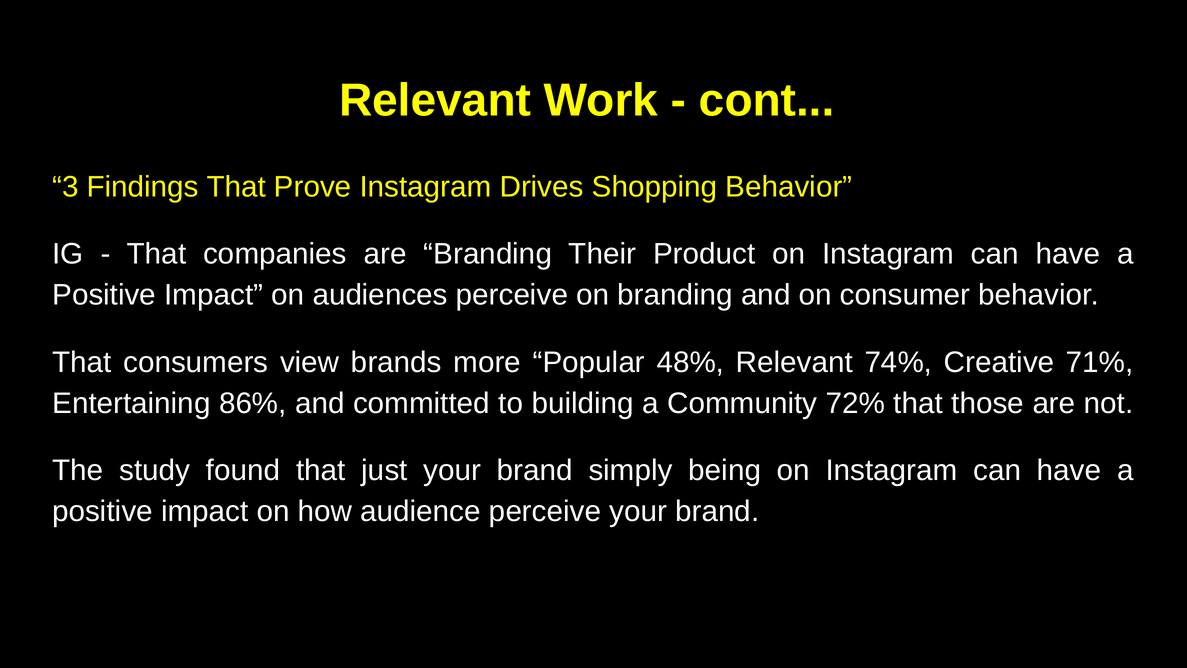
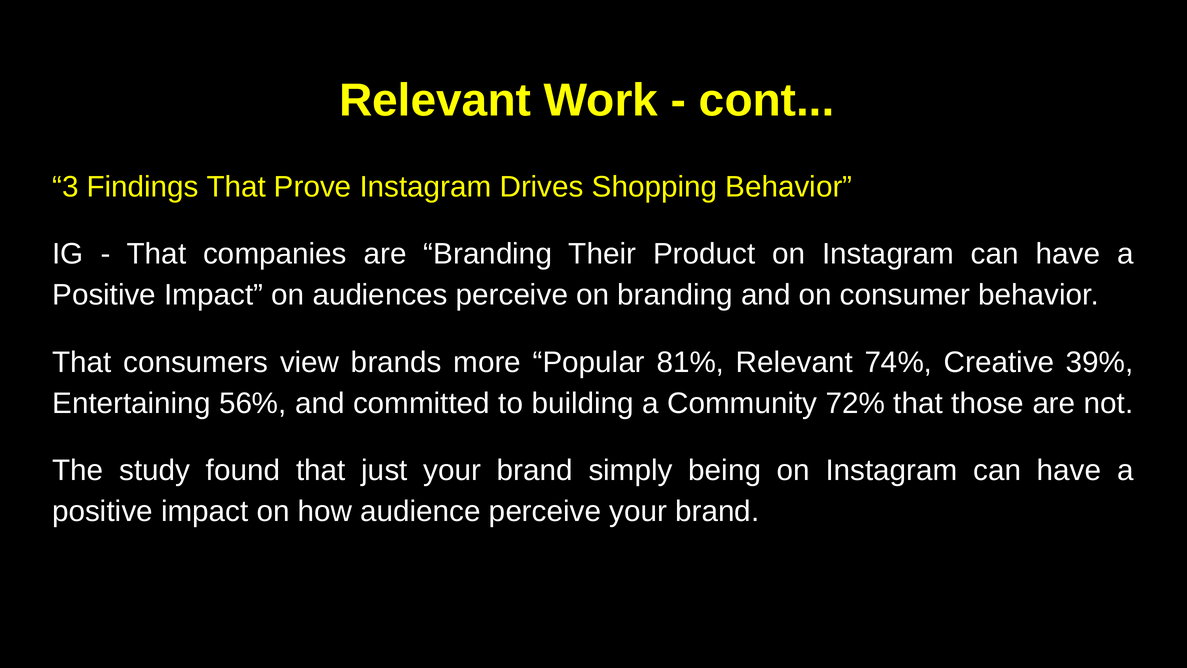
48%: 48% -> 81% (690, 362)
71%: 71% -> 39% (1100, 362)
86%: 86% -> 56% (253, 403)
